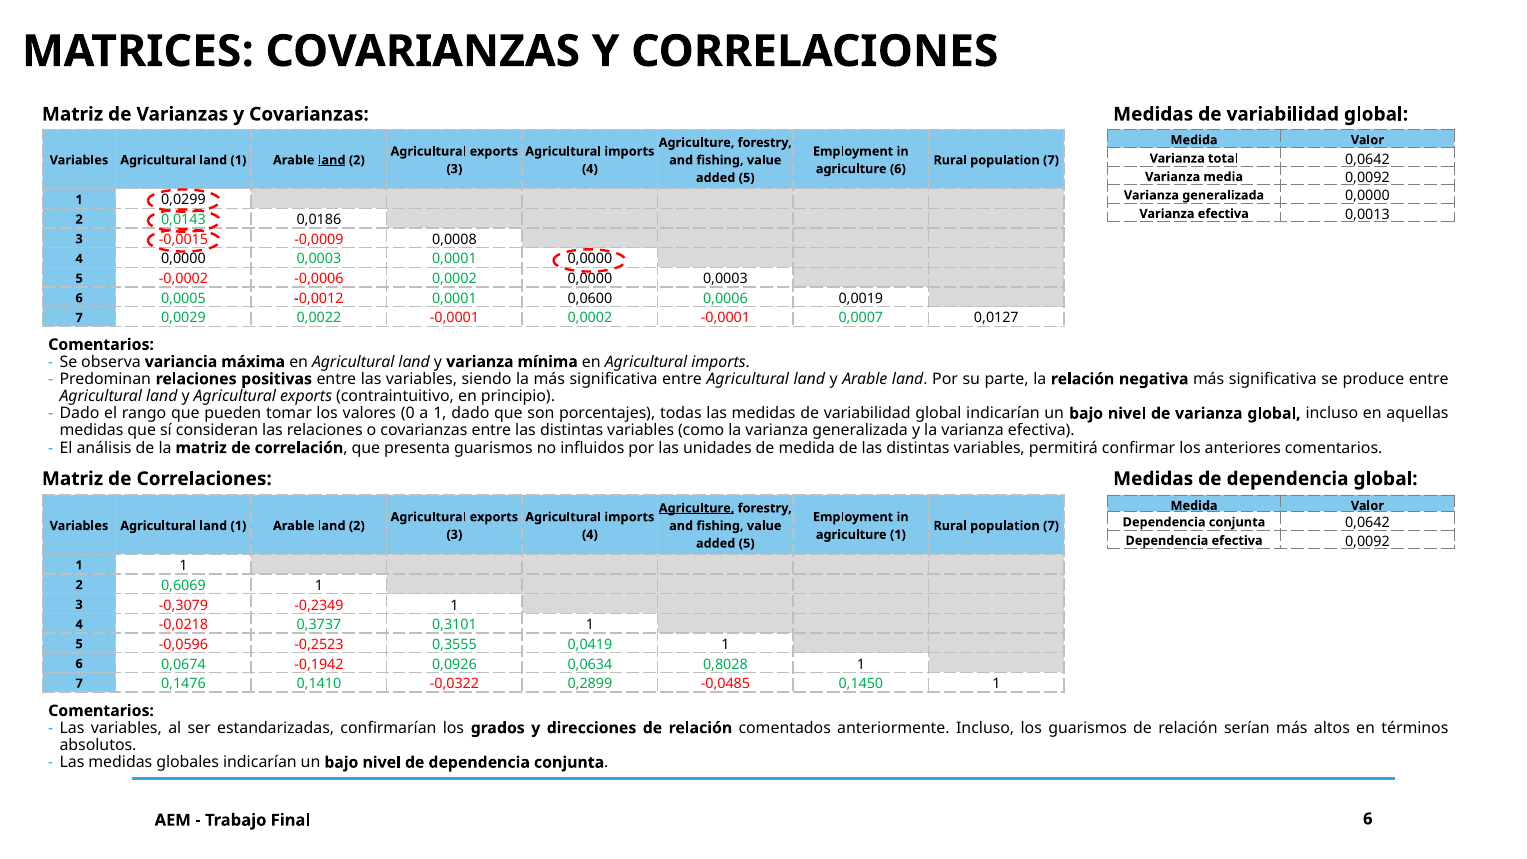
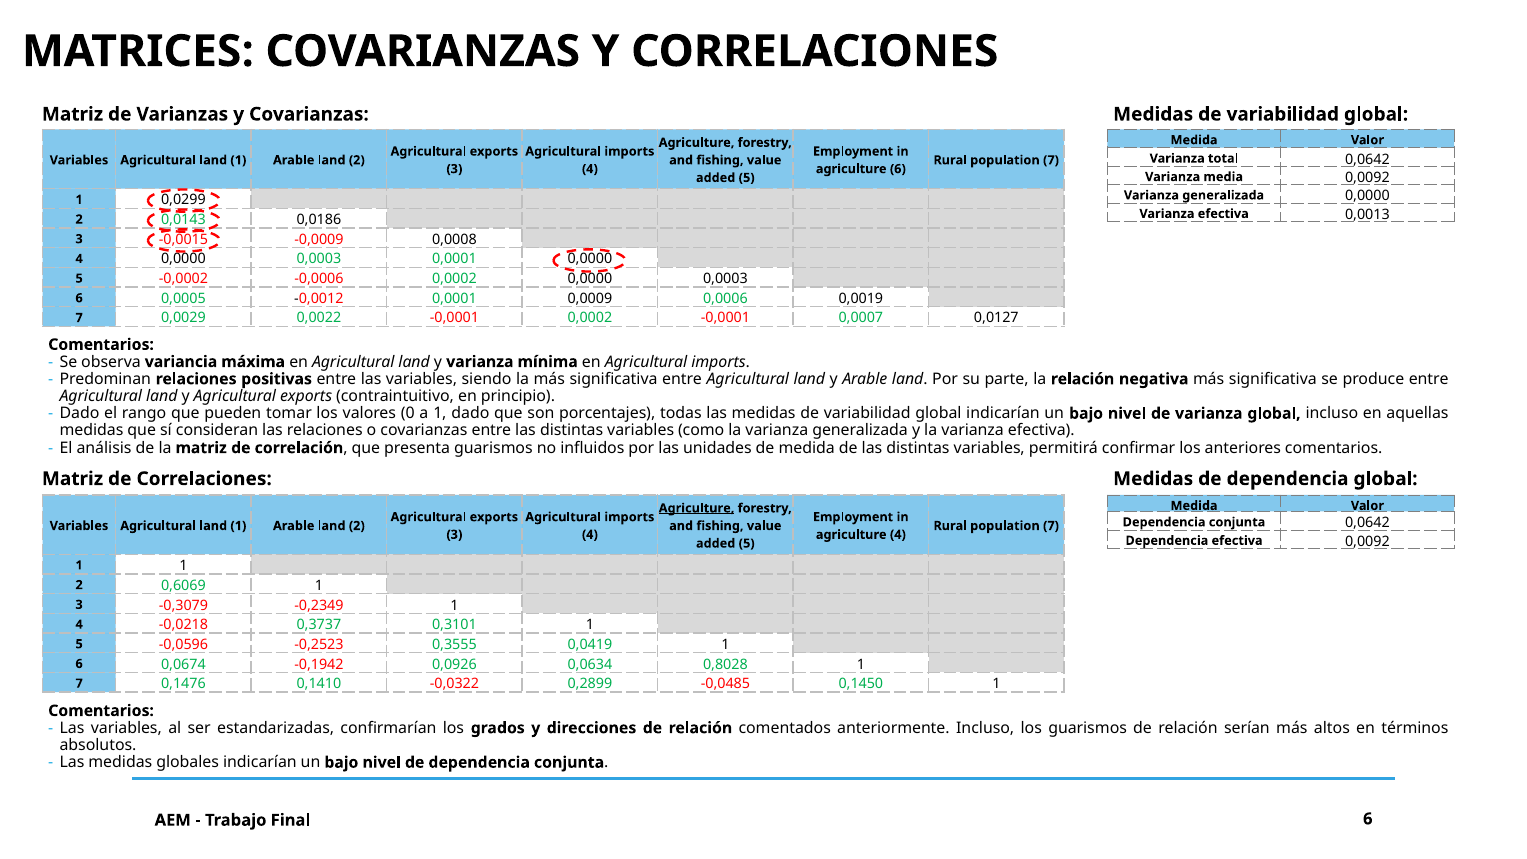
land underline: present -> none (332, 160)
0,0600: 0,0600 -> 0,0009 (590, 298)
agriculture 1: 1 -> 4 (898, 535)
